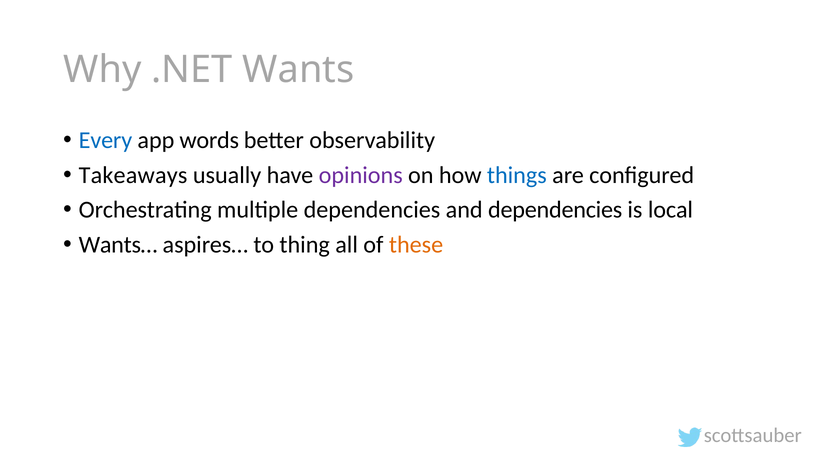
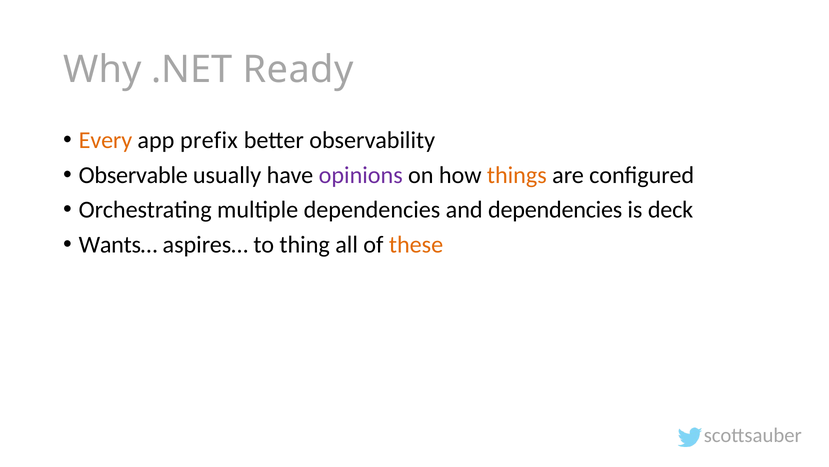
Wants: Wants -> Ready (298, 70)
Every colour: blue -> orange (105, 140)
words: words -> prefix (209, 140)
Takeaways: Takeaways -> Observable (133, 175)
things colour: blue -> orange (517, 175)
local: local -> deck (671, 210)
